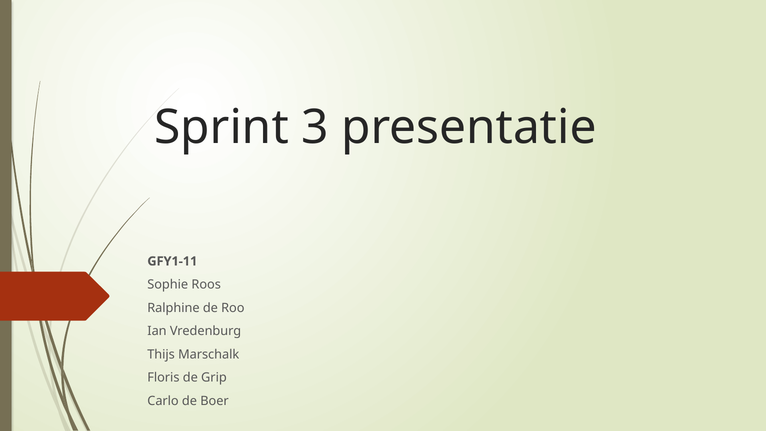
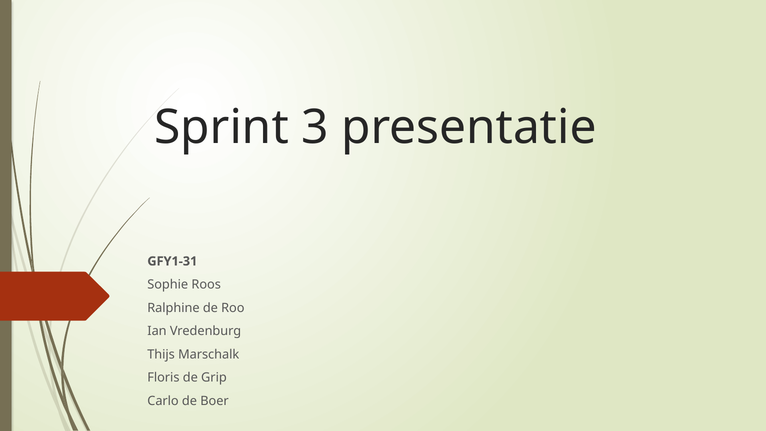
GFY1-11: GFY1-11 -> GFY1-31 (172, 261)
